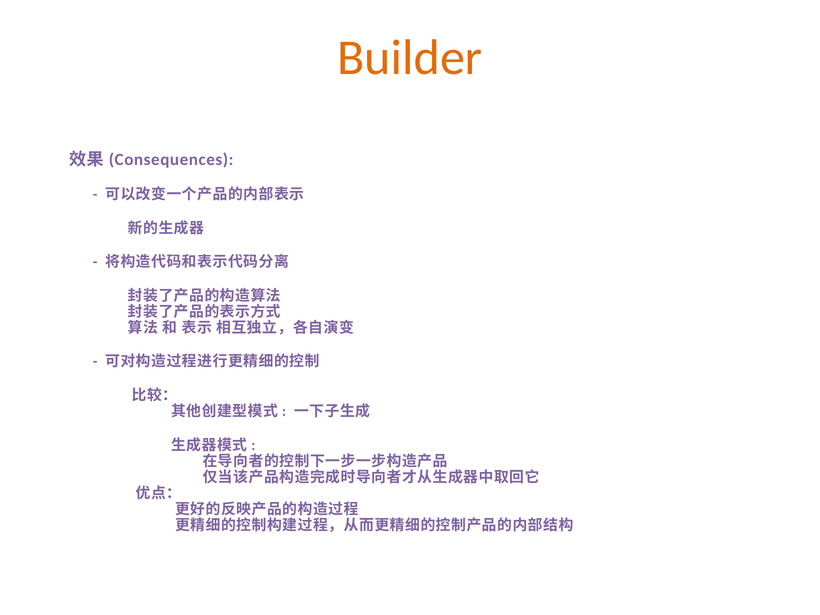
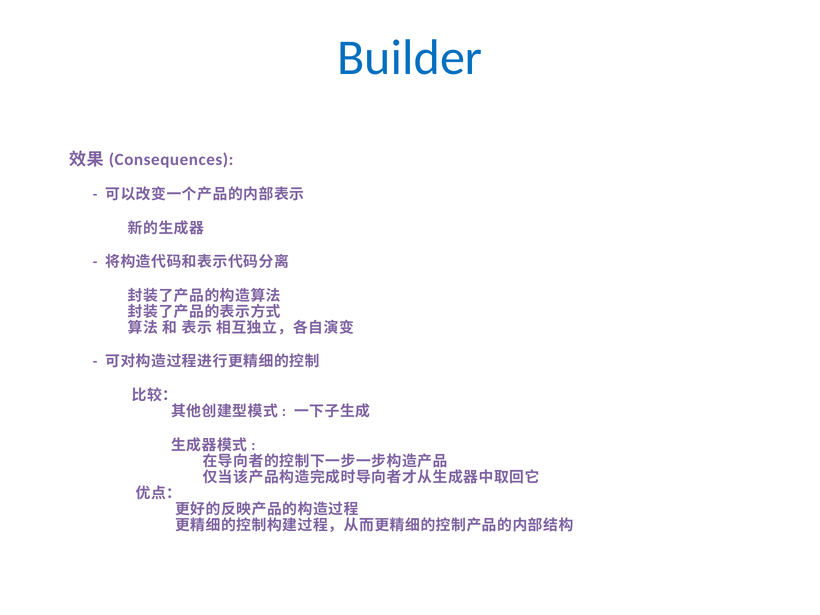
Builder colour: orange -> blue (410, 58)
